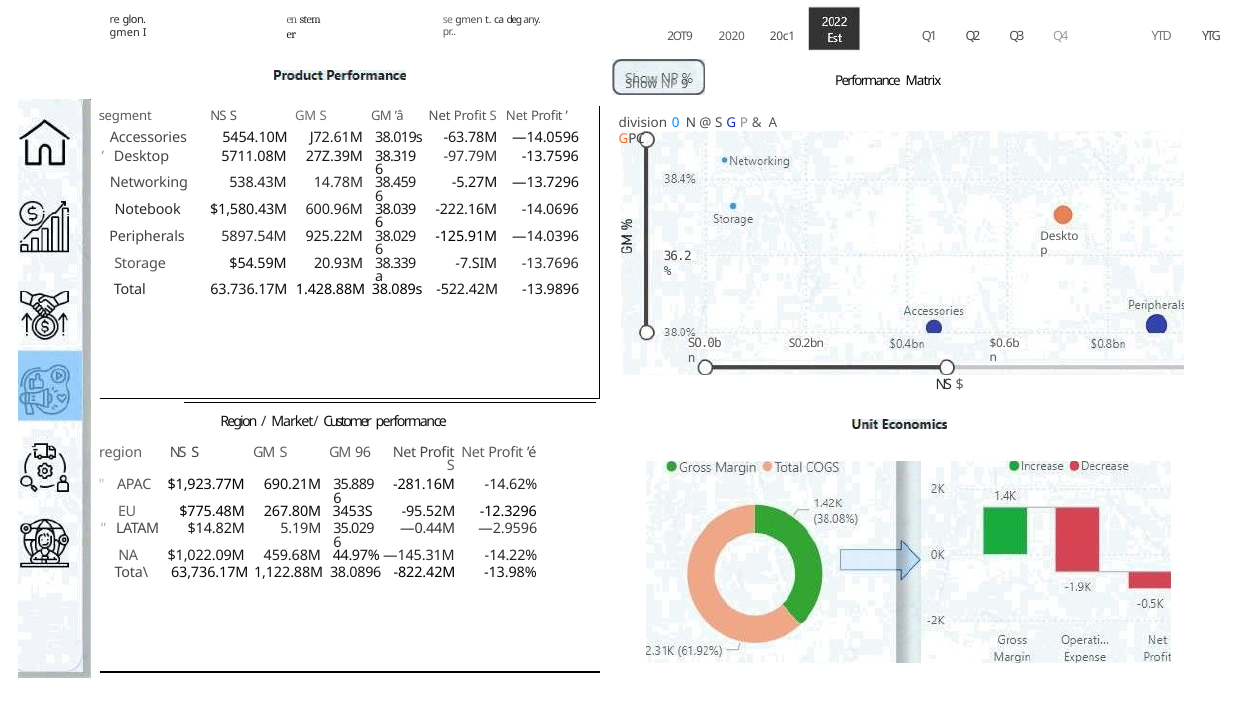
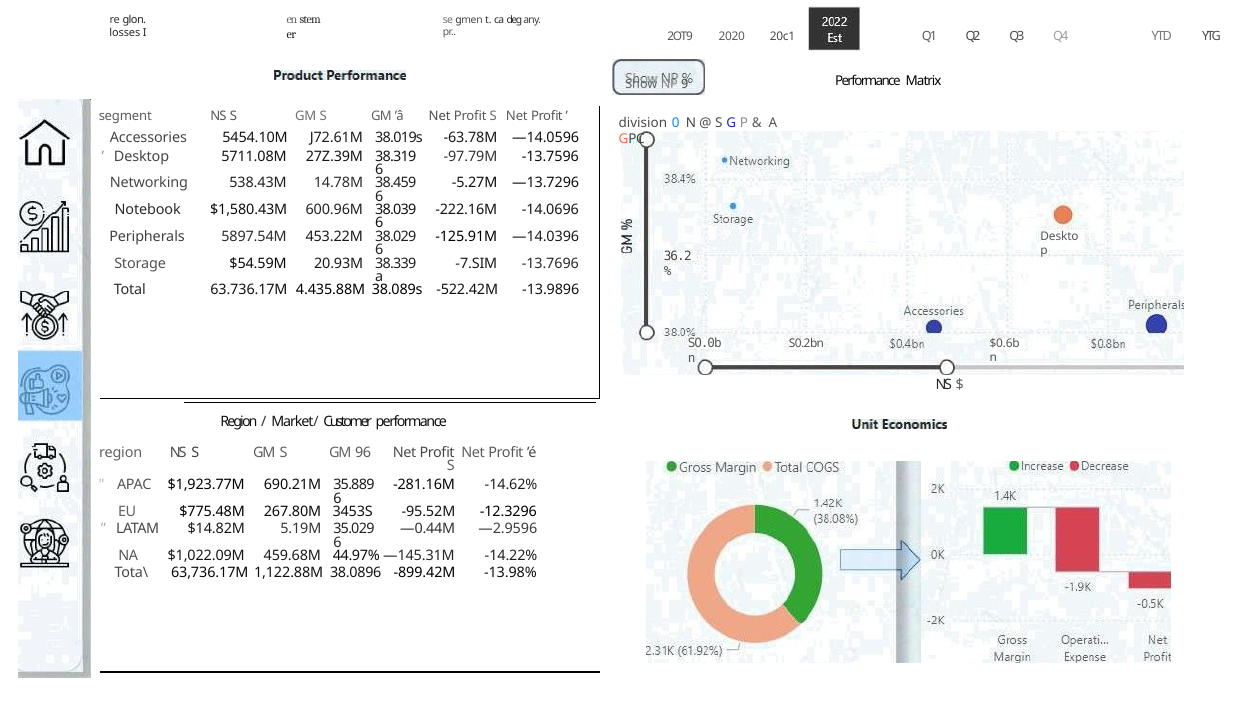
gmen: gmen -> losses (125, 33)
925.22M: 925.22M -> 453.22M (334, 236)
1.428.88M: 1.428.88M -> 4.435.88M (331, 289)
-822.42M: -822.42M -> -899.42M (425, 572)
